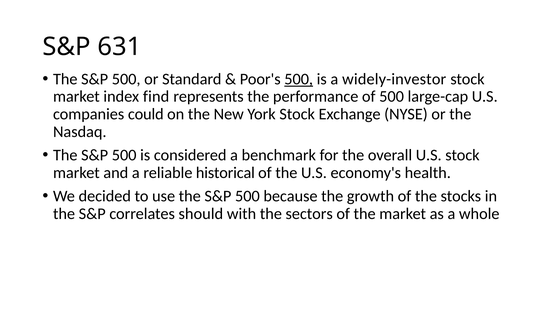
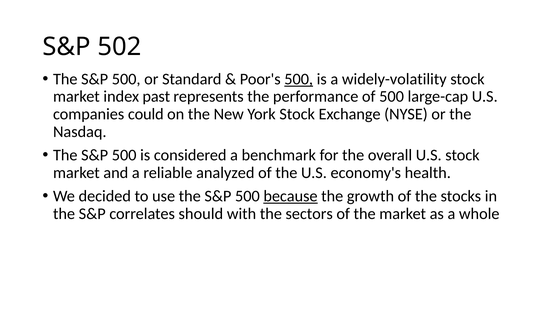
631: 631 -> 502 (119, 47)
widely-investor: widely-investor -> widely-volatility (394, 79)
find: find -> past (156, 97)
historical: historical -> analyzed (225, 173)
because underline: none -> present (290, 196)
